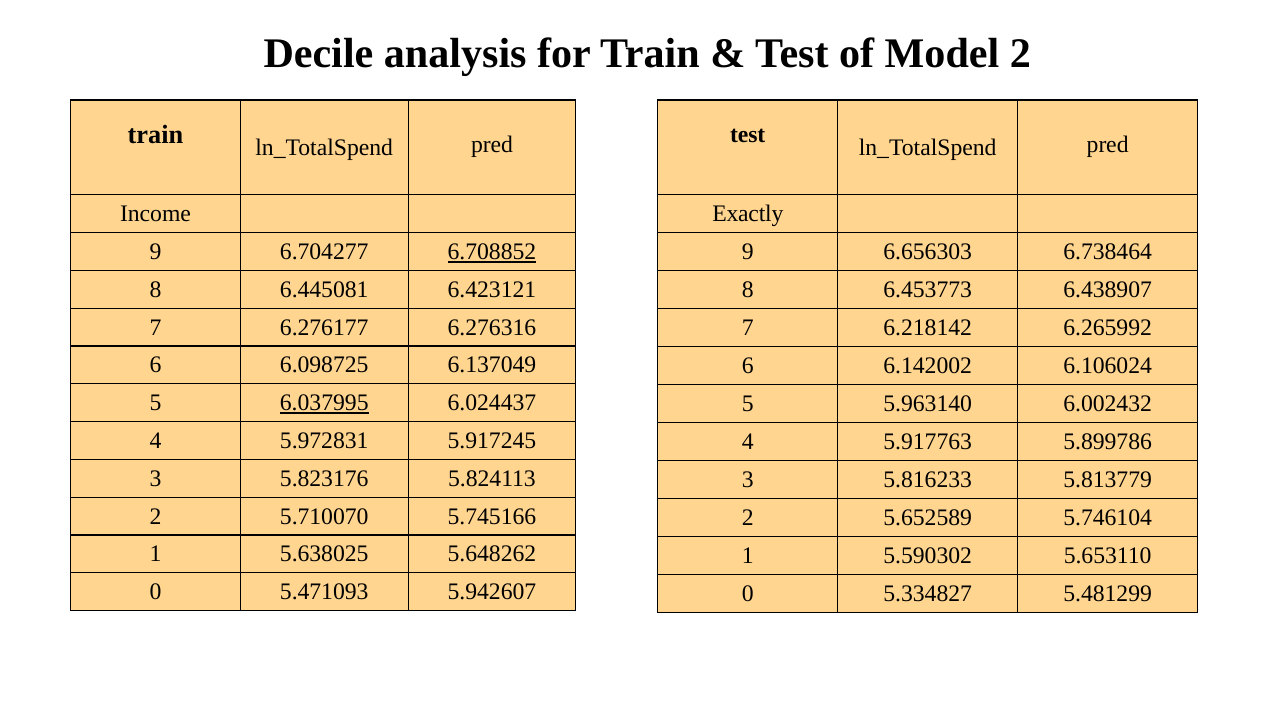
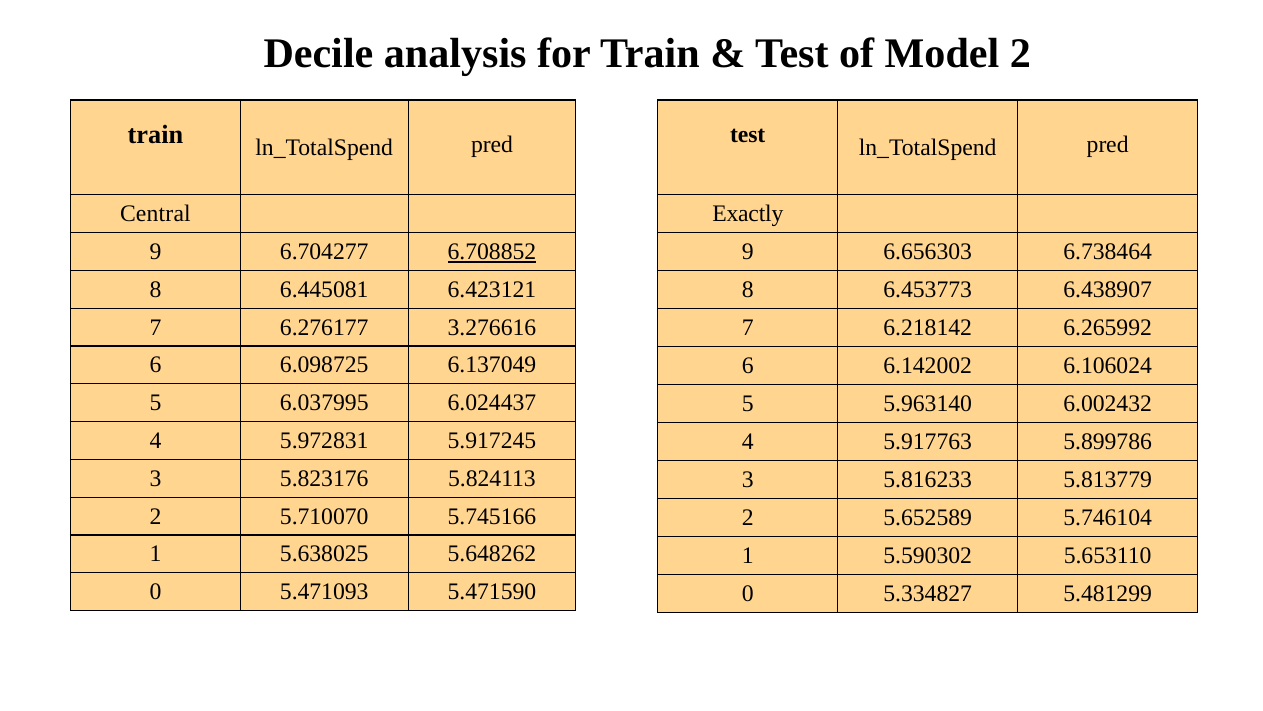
Income: Income -> Central (155, 214)
6.276316: 6.276316 -> 3.276616 (492, 327)
6.037995 underline: present -> none (324, 403)
5.942607: 5.942607 -> 5.471590 (492, 591)
